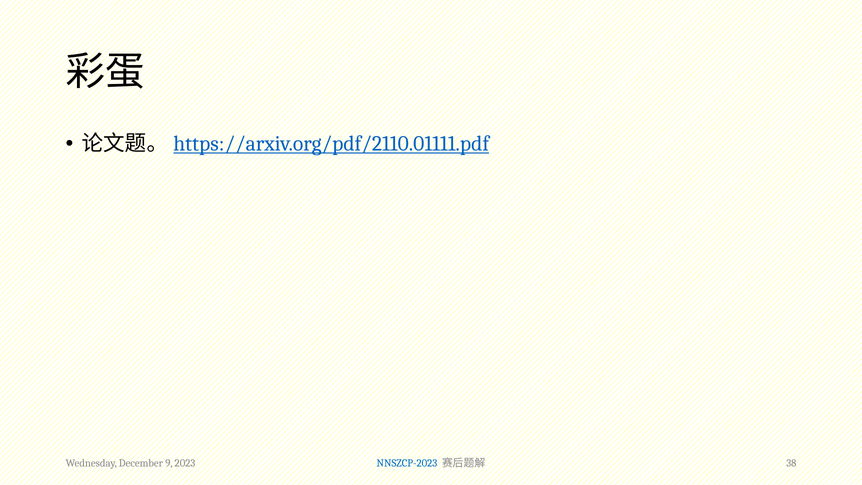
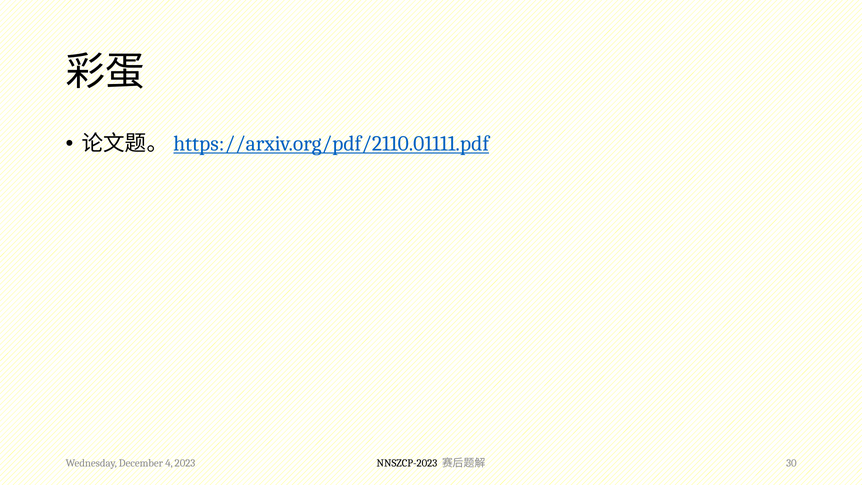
9: 9 -> 4 (169, 463)
NNSZCP-2023 colour: blue -> black (407, 463)
38: 38 -> 30 (791, 463)
